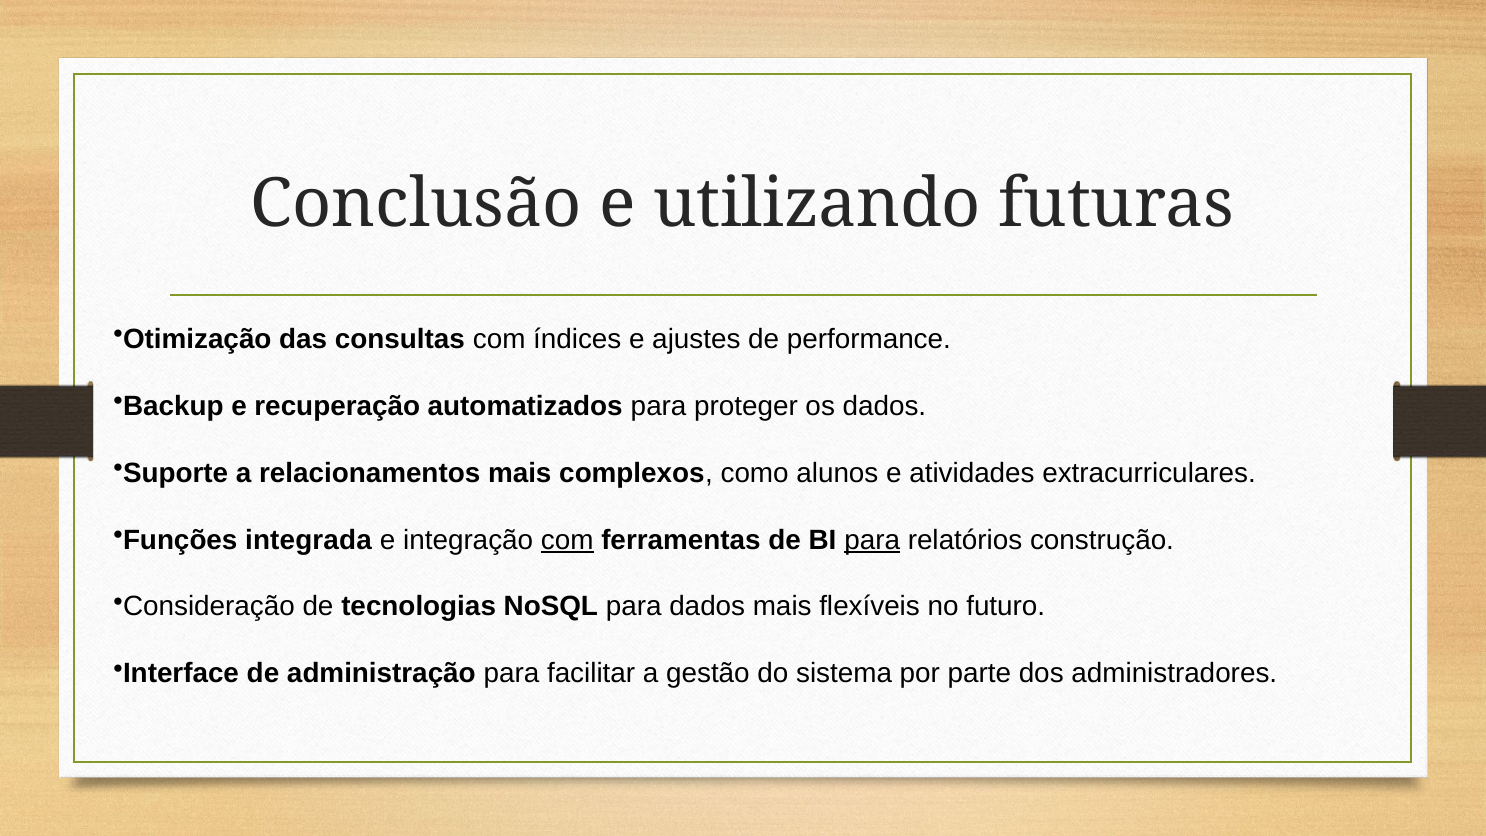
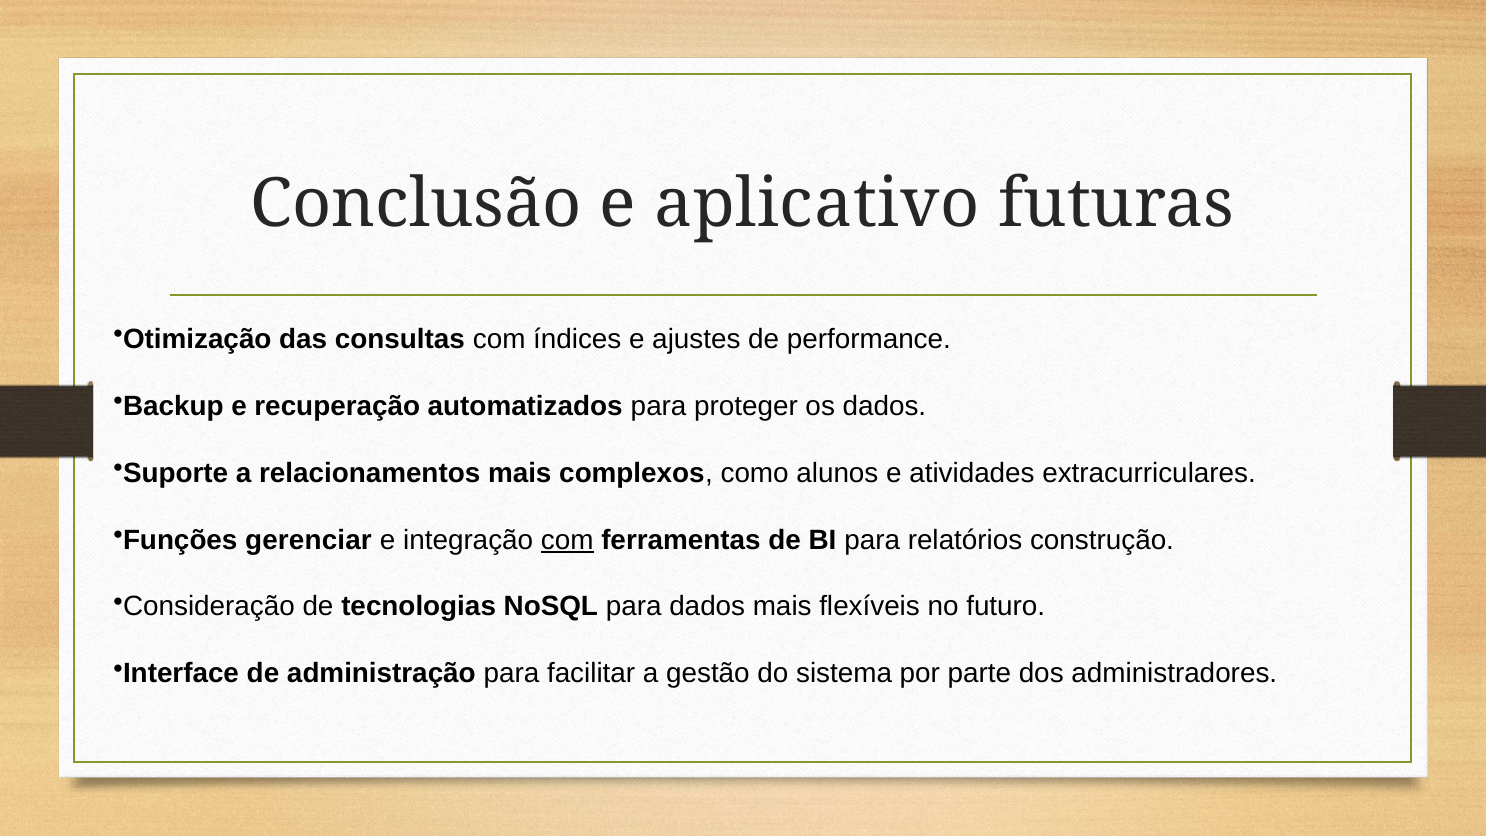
utilizando: utilizando -> aplicativo (817, 204)
integrada: integrada -> gerenciar (308, 540)
para underline: present -> none (872, 540)
